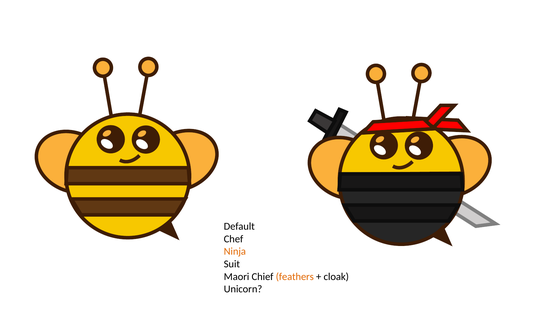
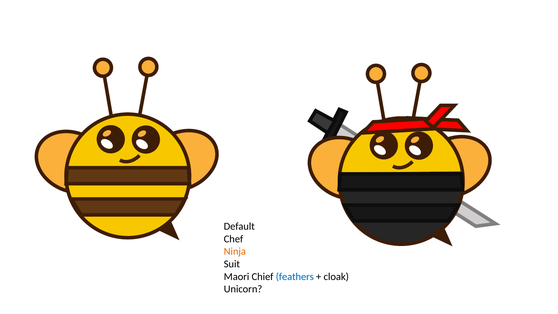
feathers colour: orange -> blue (295, 276)
